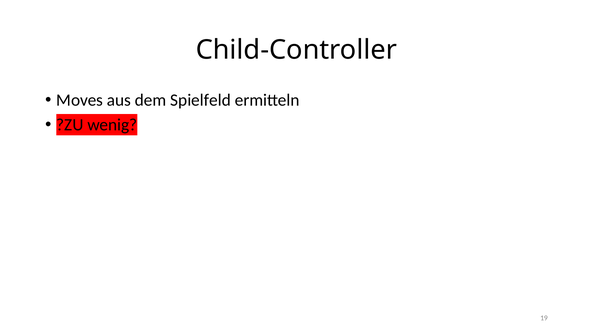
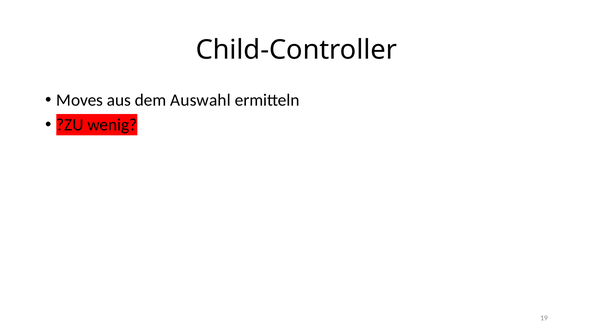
Spielfeld: Spielfeld -> Auswahl (201, 100)
